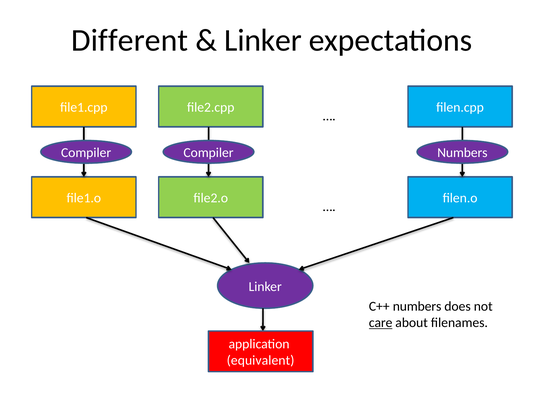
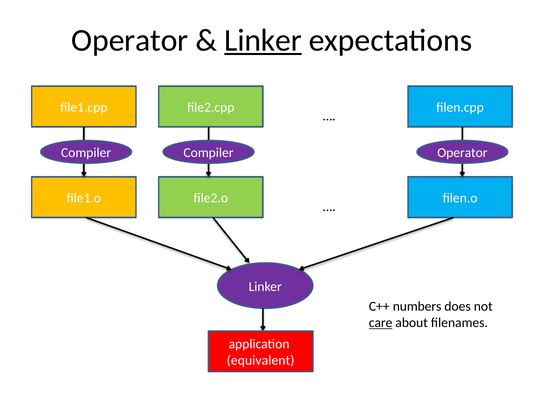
Different: Different -> Operator (130, 40)
Linker underline: none -> present (263, 40)
Compiler Numbers: Numbers -> Operator (462, 153)
